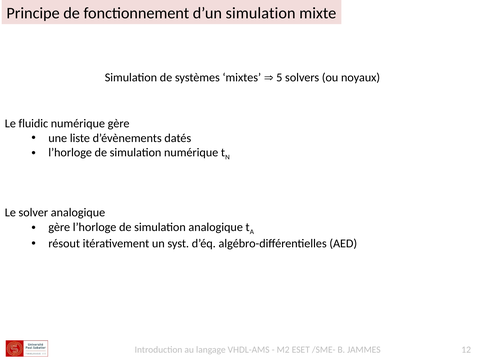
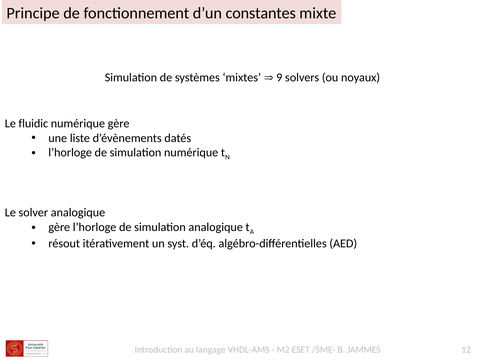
d’un simulation: simulation -> constantes (261, 13)
5: 5 -> 9 (279, 78)
